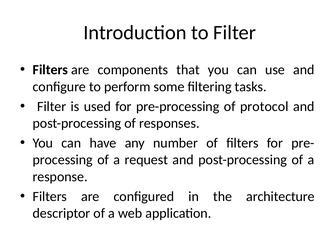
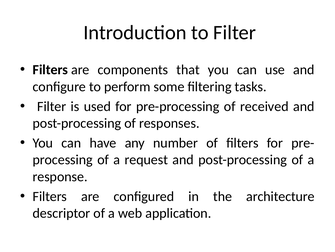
protocol: protocol -> received (264, 106)
